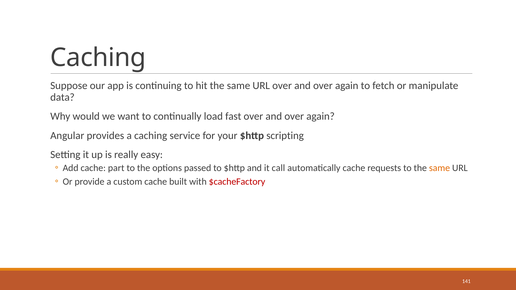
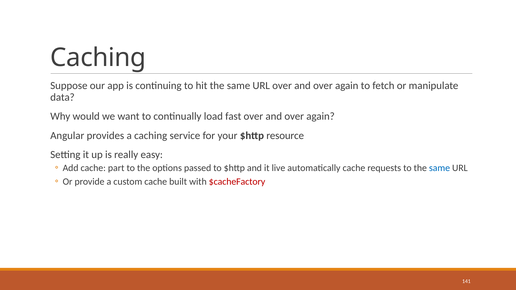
scripting: scripting -> resource (285, 136)
call: call -> live (278, 168)
same colour: orange -> blue (440, 168)
